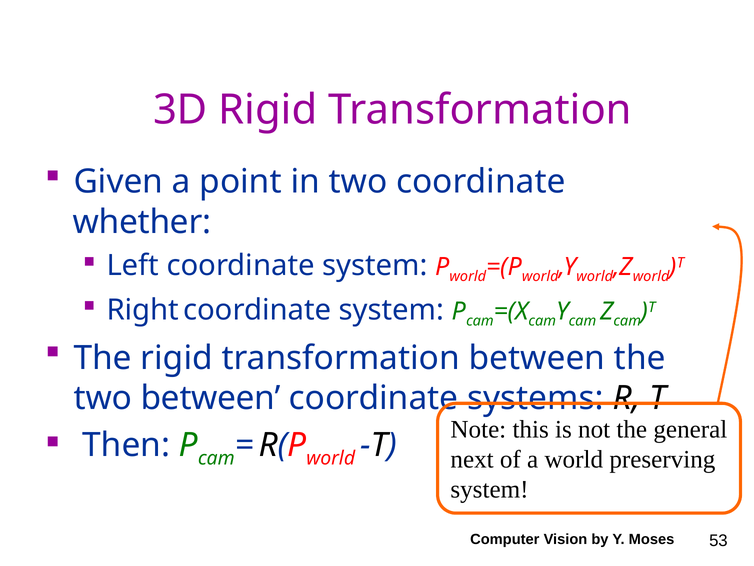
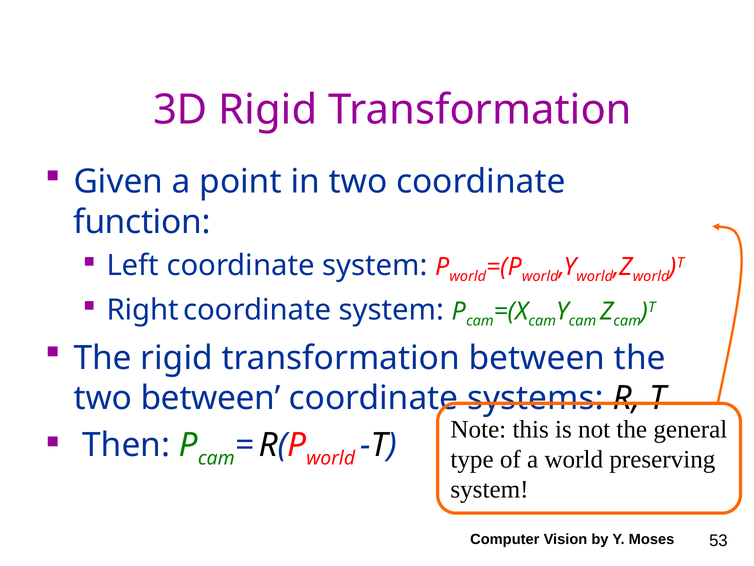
whether: whether -> function (142, 222)
next: next -> type (472, 459)
